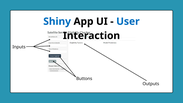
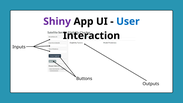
Shiny colour: blue -> purple (57, 21)
